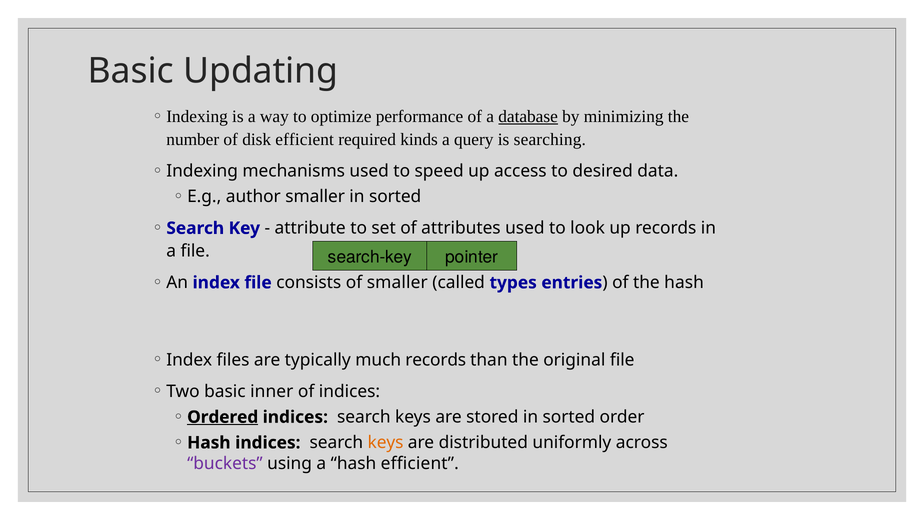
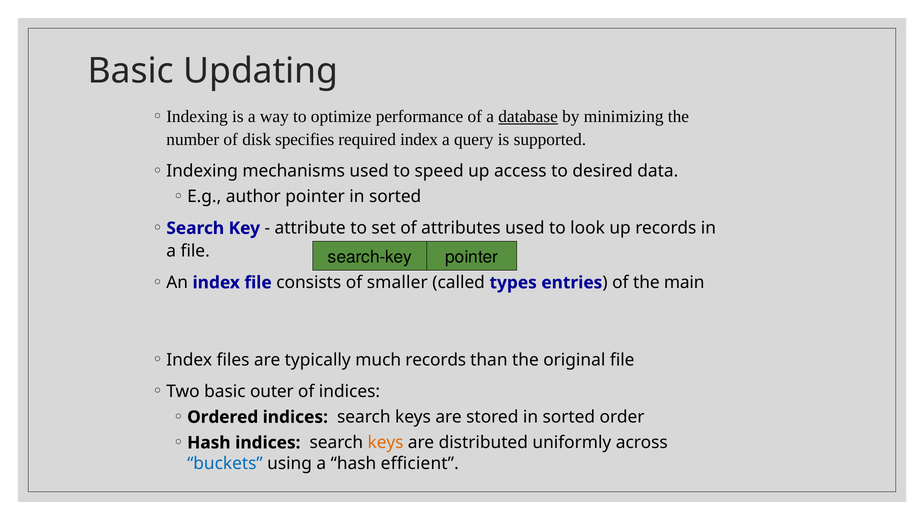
disk efficient: efficient -> specifies (305, 139)
required kinds: kinds -> index (419, 139)
searching: searching -> supported (550, 139)
author smaller: smaller -> pointer (315, 197)
the hash: hash -> main (684, 283)
inner: inner -> outer (272, 391)
Ordered underline: present -> none (223, 417)
buckets colour: purple -> blue (225, 463)
